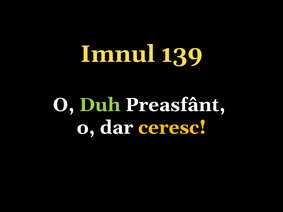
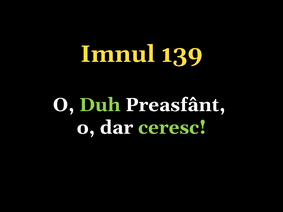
ceresc colour: yellow -> light green (172, 128)
